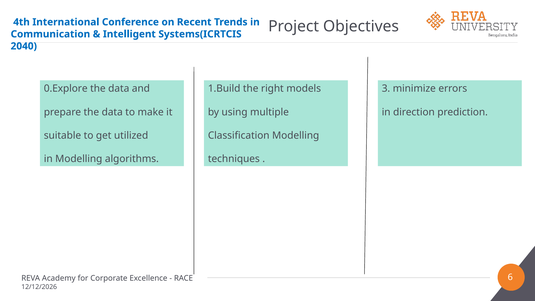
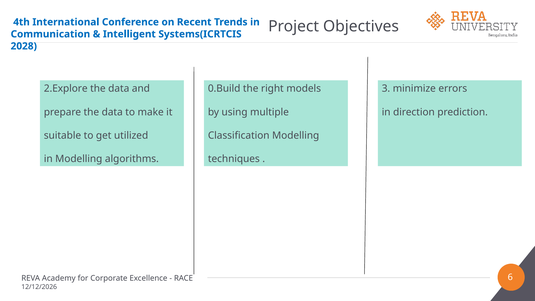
2040: 2040 -> 2028 (24, 46)
0.Explore: 0.Explore -> 2.Explore (66, 89)
1.Build: 1.Build -> 0.Build (224, 89)
